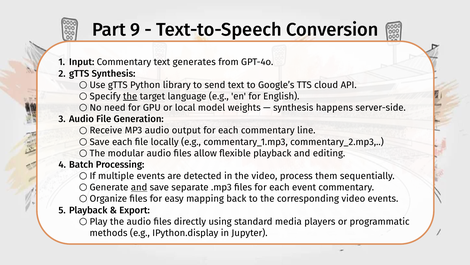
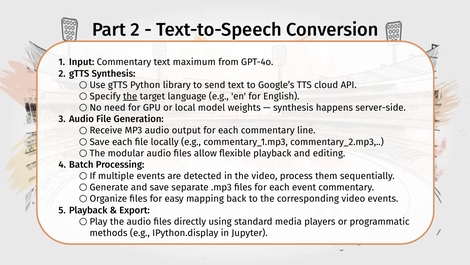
Part 9: 9 -> 2 (135, 30)
generates: generates -> maximum (194, 62)
and underline: present -> none (139, 187)
